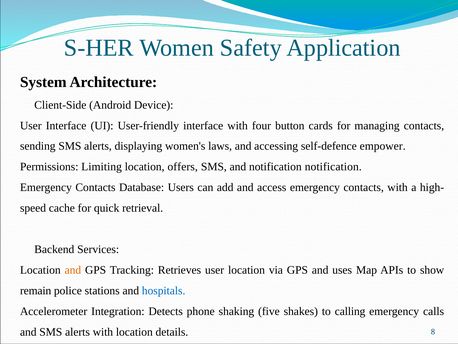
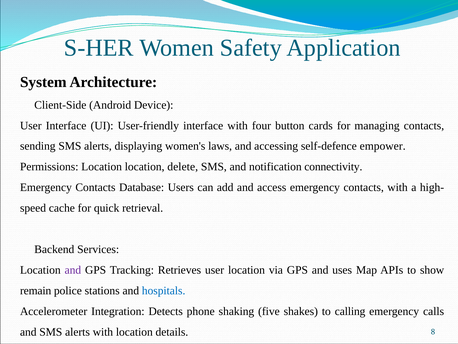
Permissions Limiting: Limiting -> Location (102, 167)
offers: offers -> delete (183, 167)
notification notification: notification -> connectivity (333, 167)
and colour: orange -> purple (73, 270)
